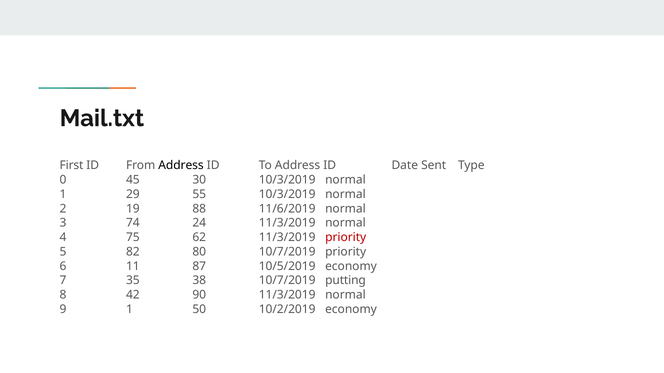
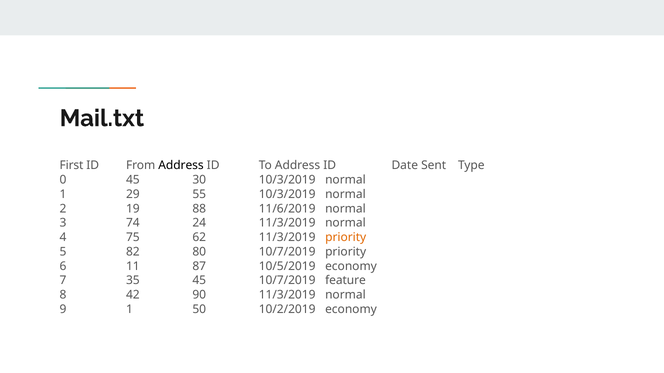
priority colour: red -> orange (346, 238)
35 38: 38 -> 45 (199, 281)
putting: putting -> feature (346, 281)
